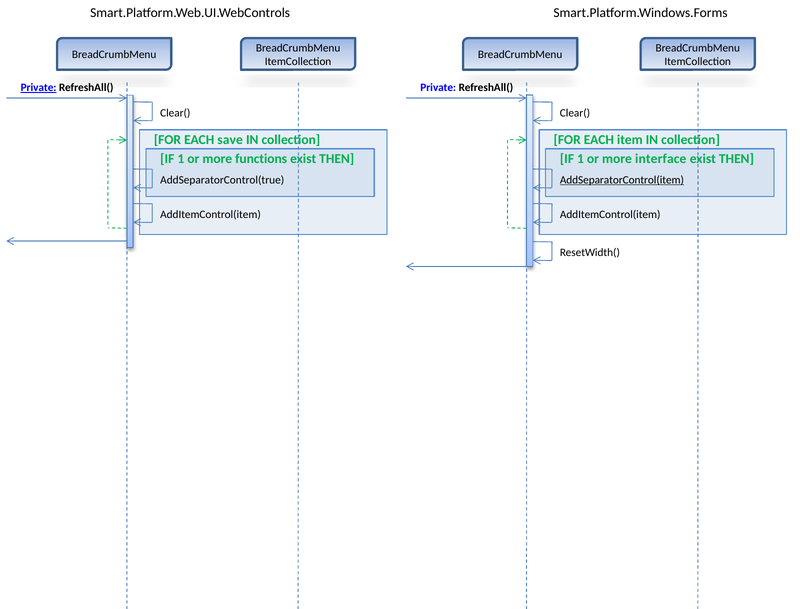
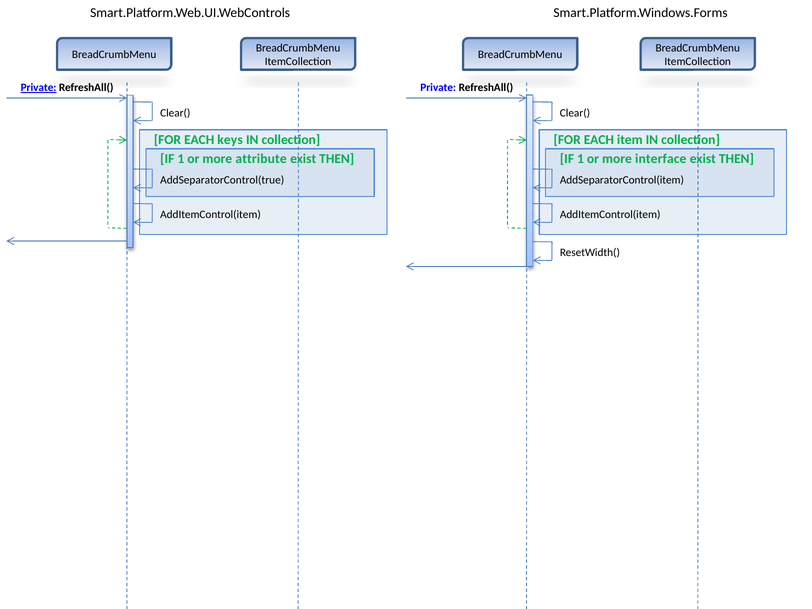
save: save -> keys (230, 140)
functions: functions -> attribute (261, 159)
AddSeparatorControl(item underline: present -> none (622, 180)
